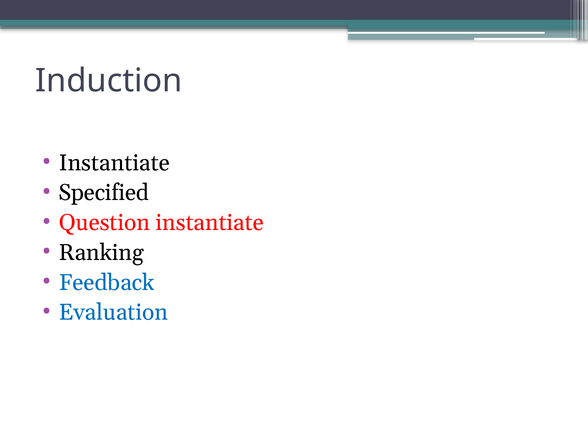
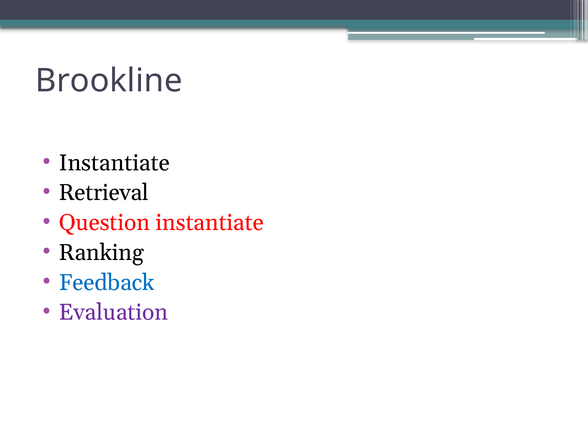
Induction: Induction -> Brookline (109, 81)
Specified: Specified -> Retrieval (104, 193)
Evaluation colour: blue -> purple (113, 312)
